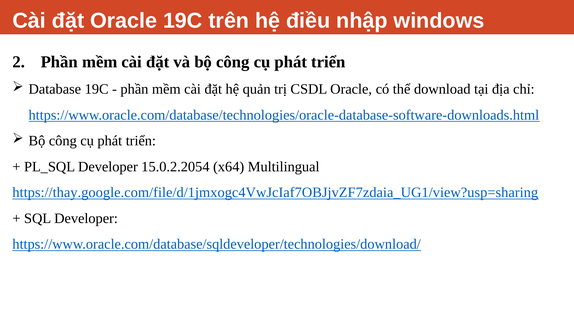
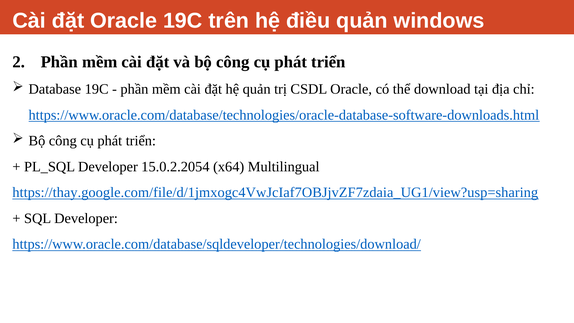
điều nhập: nhập -> quản (362, 21)
